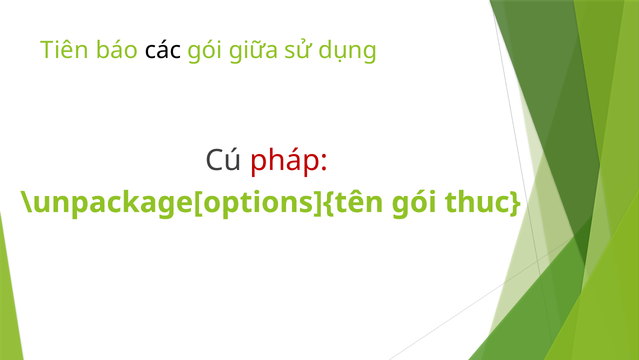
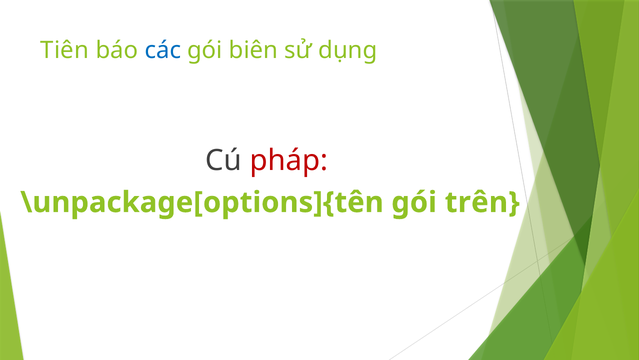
các colour: black -> blue (163, 50)
giữa: giữa -> biên (254, 50)
thuc: thuc -> trên (482, 202)
